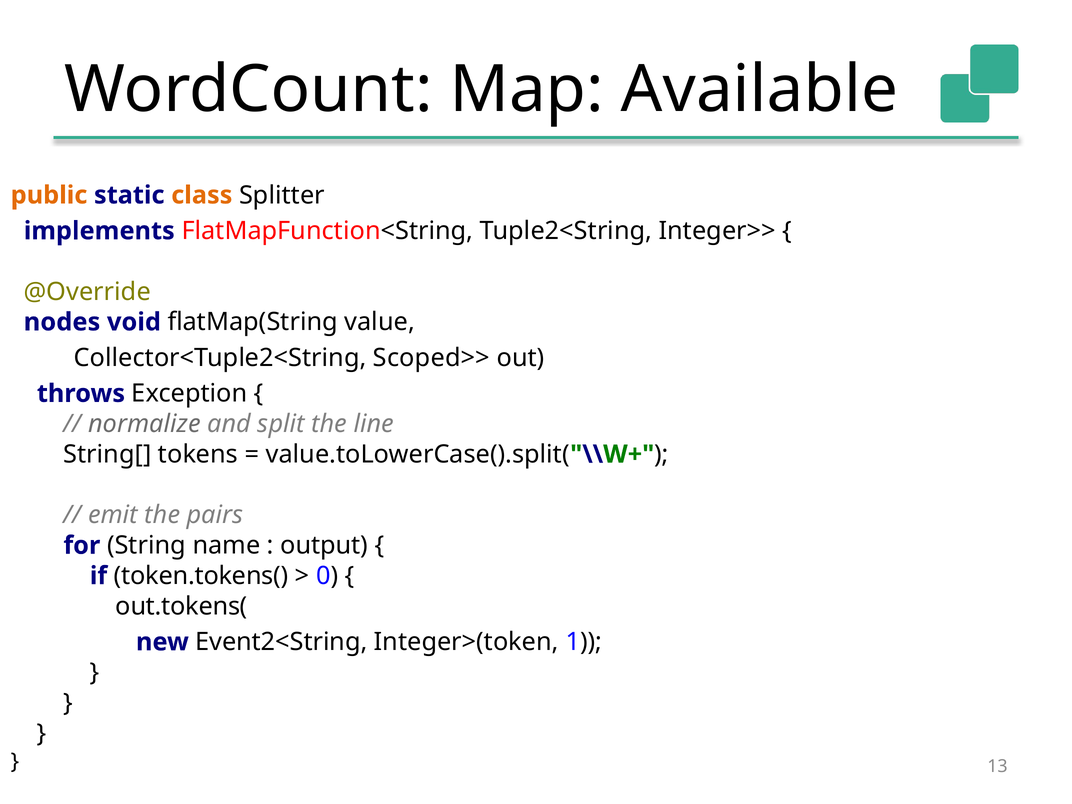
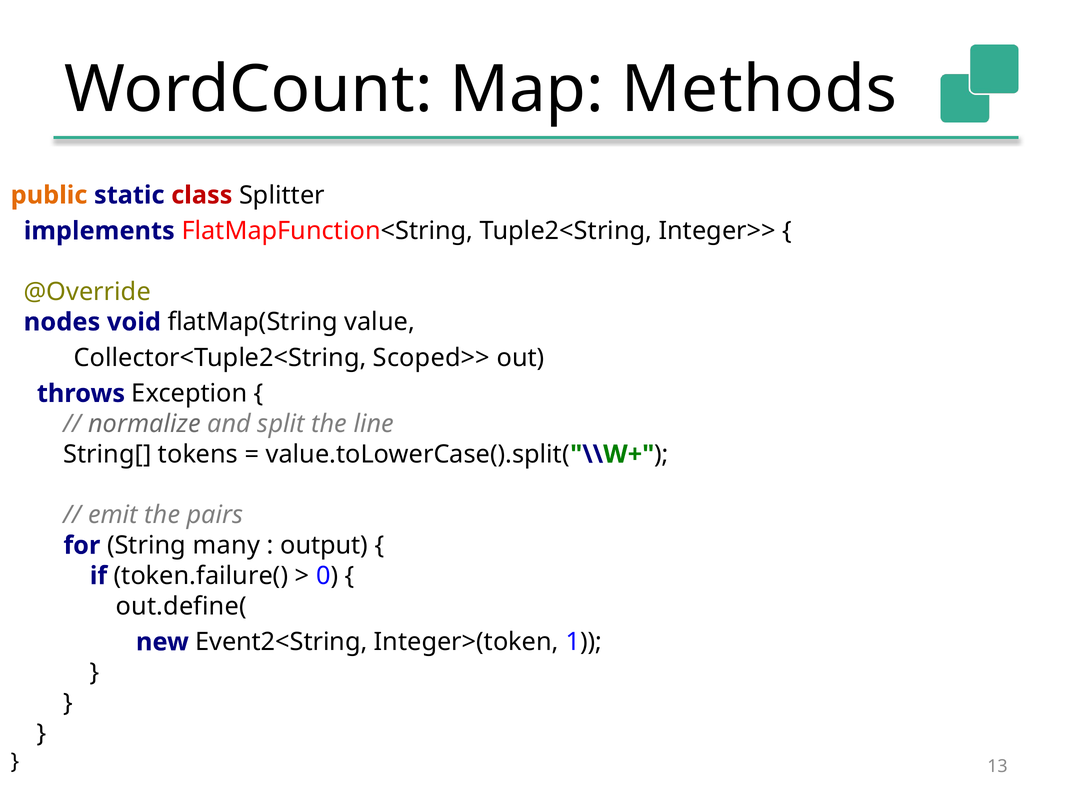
Available: Available -> Methods (759, 89)
class colour: orange -> red (202, 195)
name: name -> many (226, 545)
token.tokens(: token.tokens( -> token.failure( (201, 576)
out.tokens(: out.tokens( -> out.define( (181, 606)
